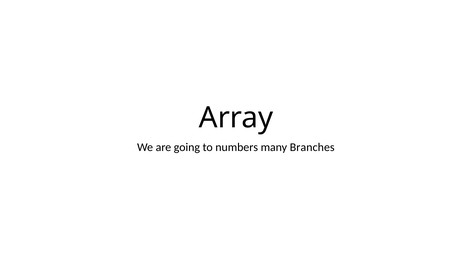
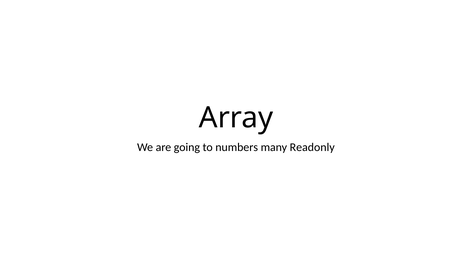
Branches: Branches -> Readonly (312, 148)
